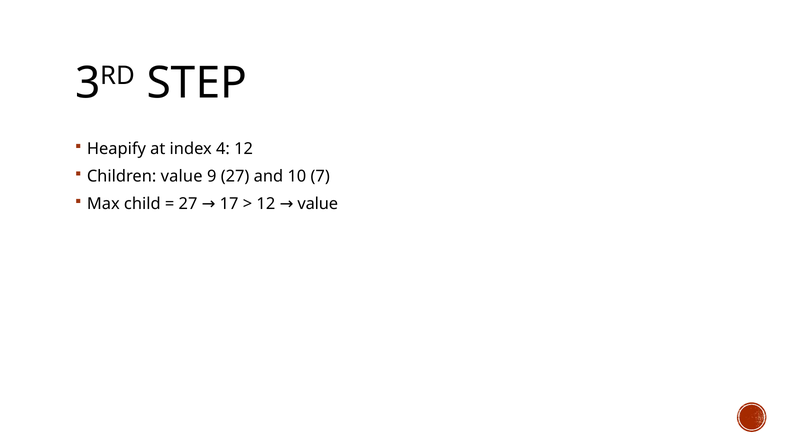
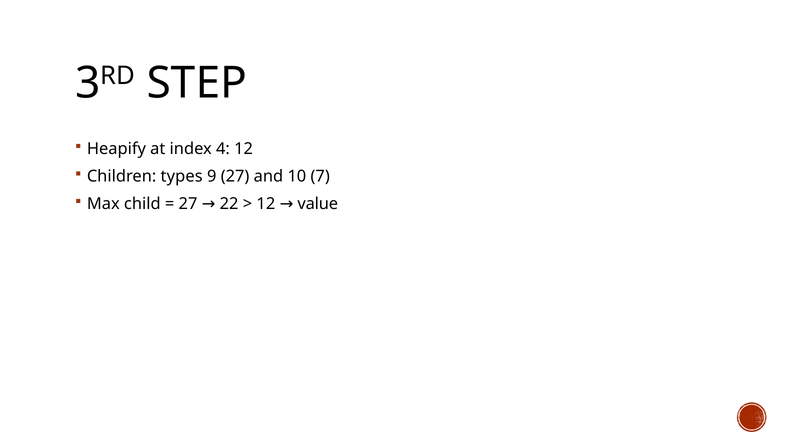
Children value: value -> types (182, 176)
17: 17 -> 22 (229, 204)
